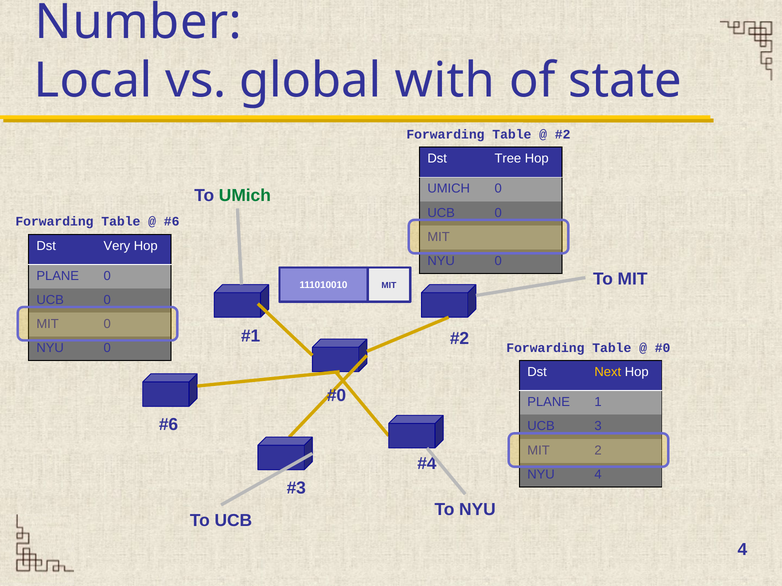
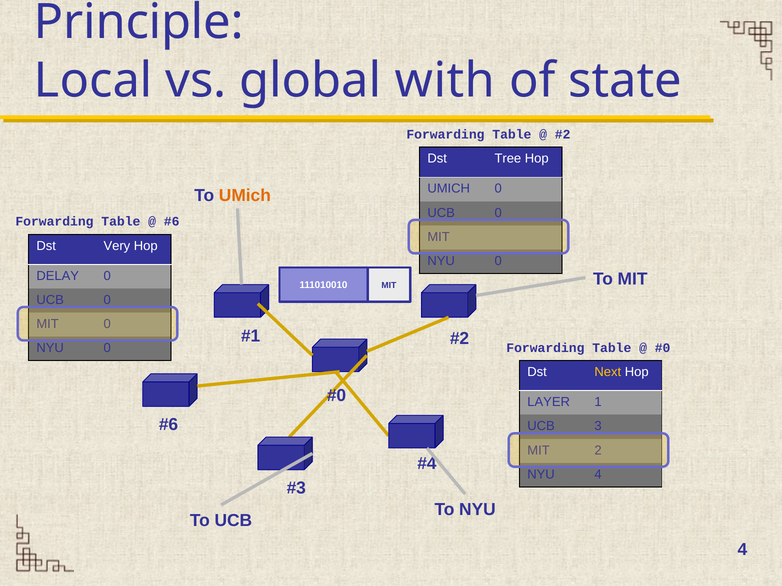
Number: Number -> Principle (139, 22)
UMich colour: green -> orange (245, 196)
PLANE: PLANE -> DELAY (58, 276)
PLANE: PLANE -> LAYER (549, 402)
